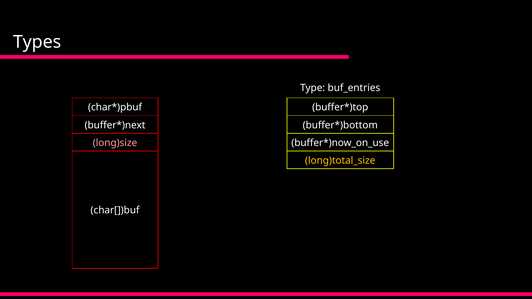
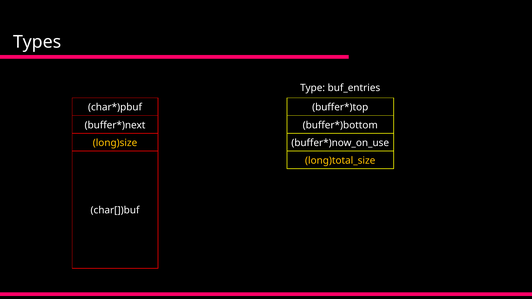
long)size colour: pink -> yellow (115, 143)
